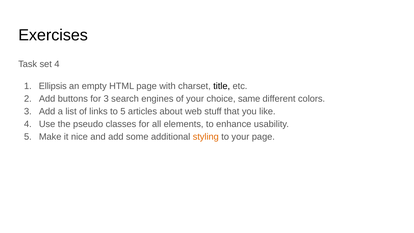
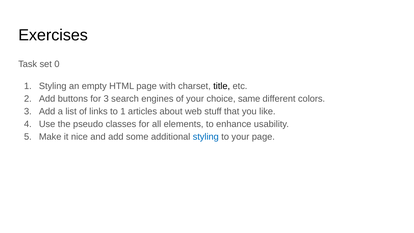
set 4: 4 -> 0 (57, 64)
1 Ellipsis: Ellipsis -> Styling (53, 86)
to 5: 5 -> 1 (123, 111)
styling colour: orange -> blue (206, 137)
